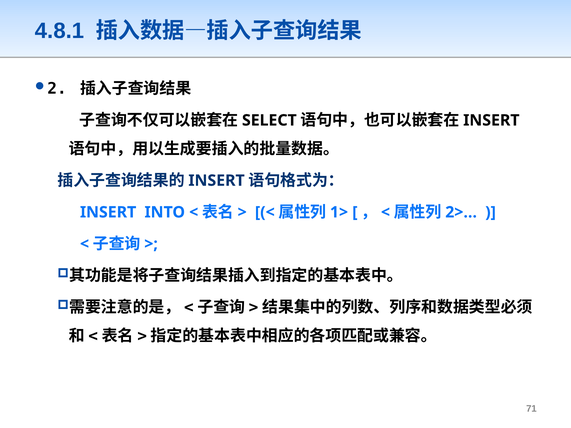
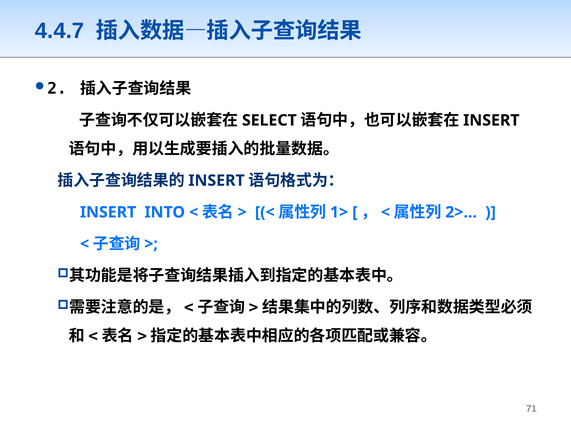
4.8.1: 4.8.1 -> 4.4.7 (60, 31)
